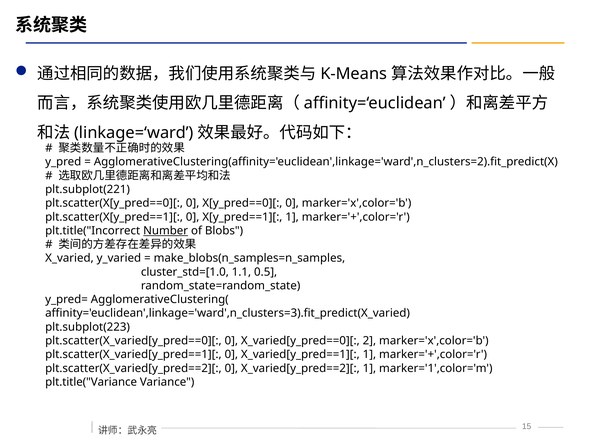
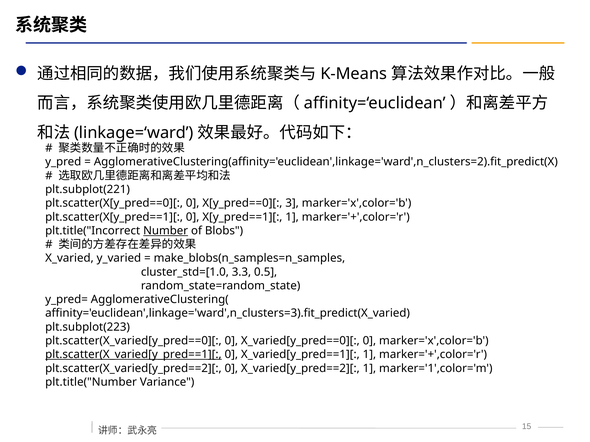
X[y_pred==0][ 0: 0 -> 3 (292, 203)
1.1: 1.1 -> 3.3 (241, 272)
X_varied[y_pred==0][ 2: 2 -> 0 (369, 341)
plt.scatter(X_varied[y_pred==1][ underline: none -> present (133, 355)
plt.title("Variance: plt.title("Variance -> plt.title("Number (91, 382)
